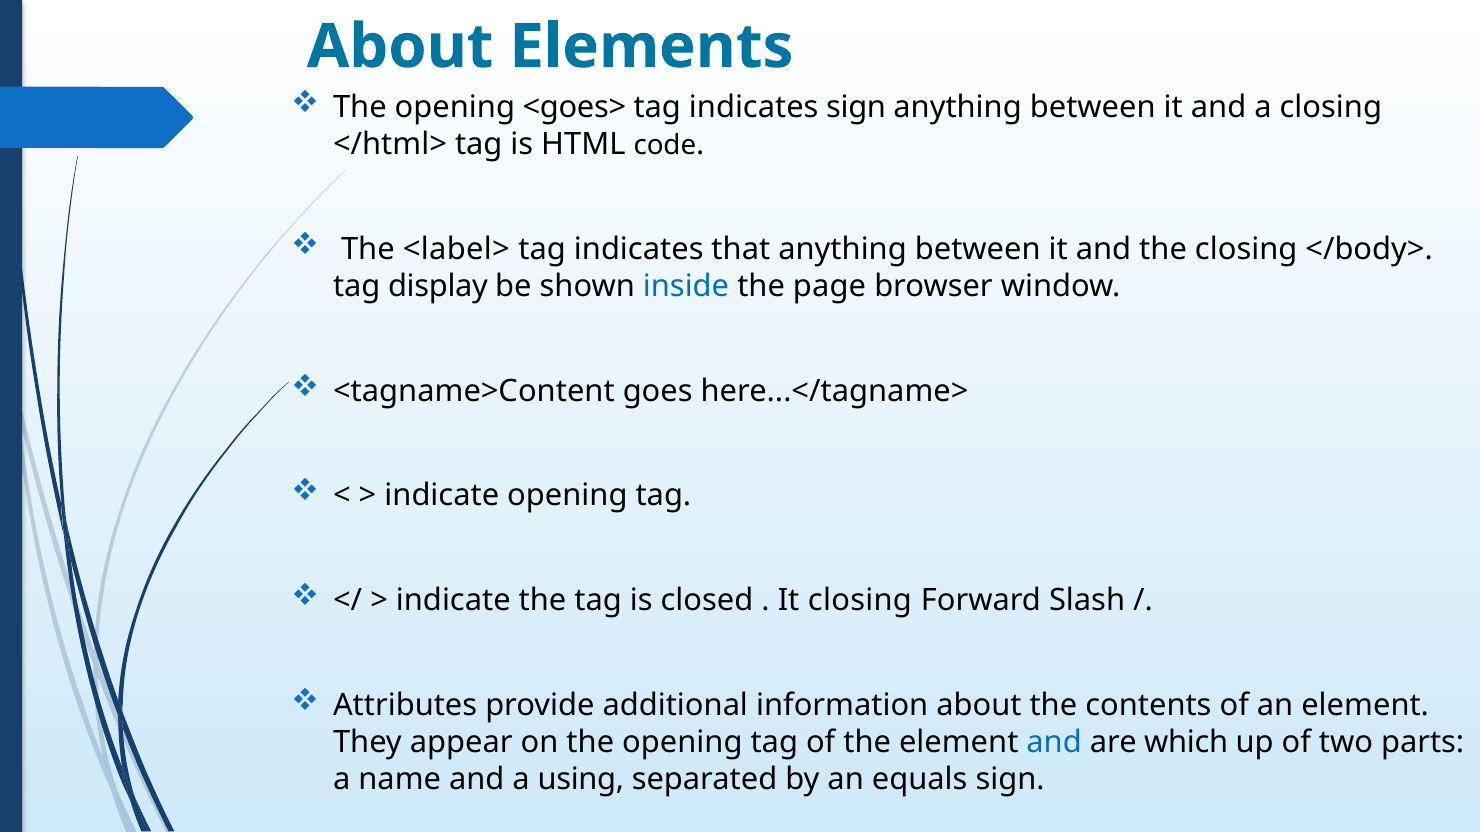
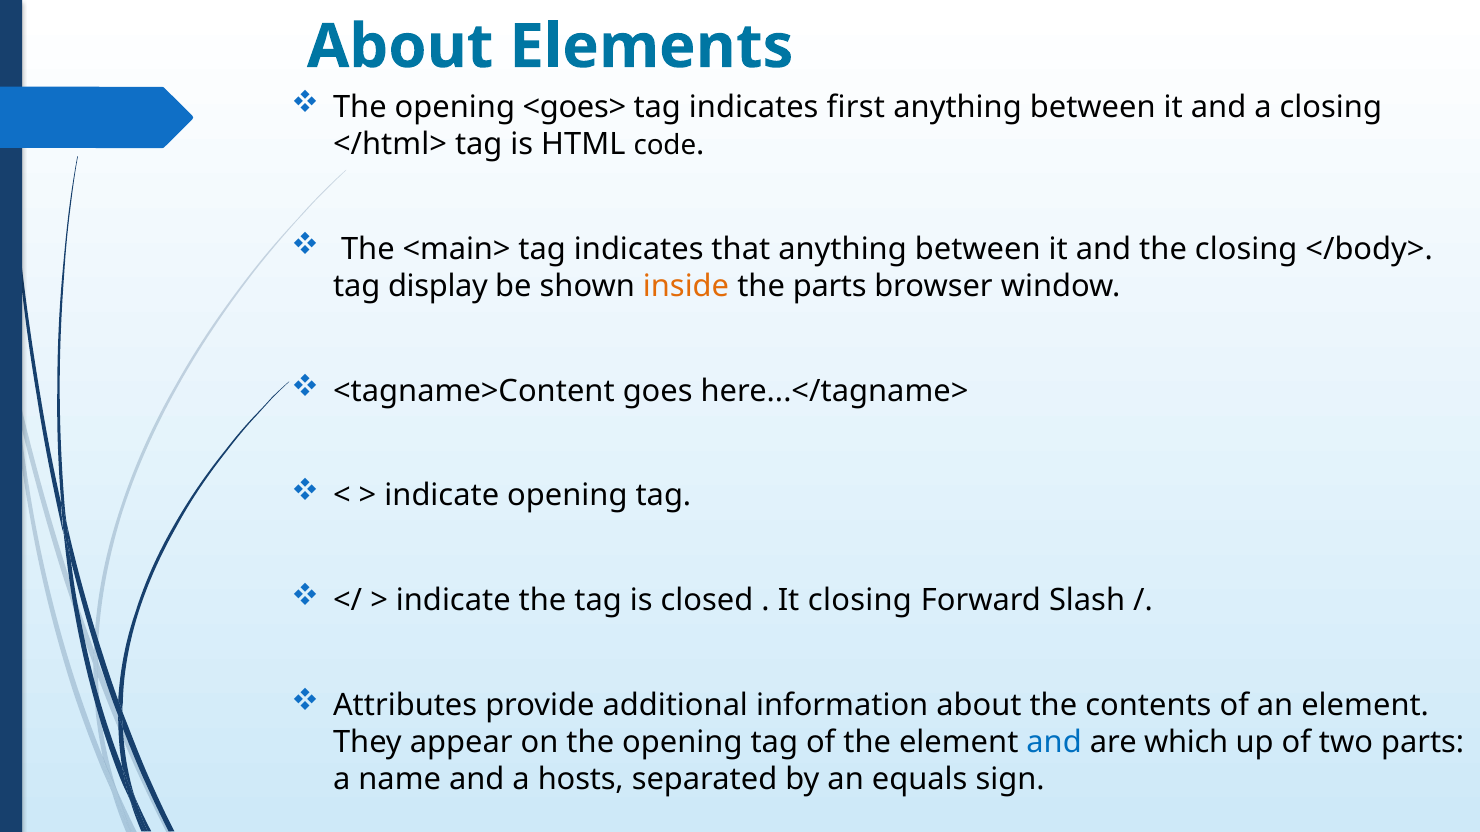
indicates sign: sign -> first (856, 107)
<label>: <label> -> <main> (457, 249)
inside colour: blue -> orange (686, 286)
the page: page -> parts (830, 286)
using: using -> hosts (581, 780)
